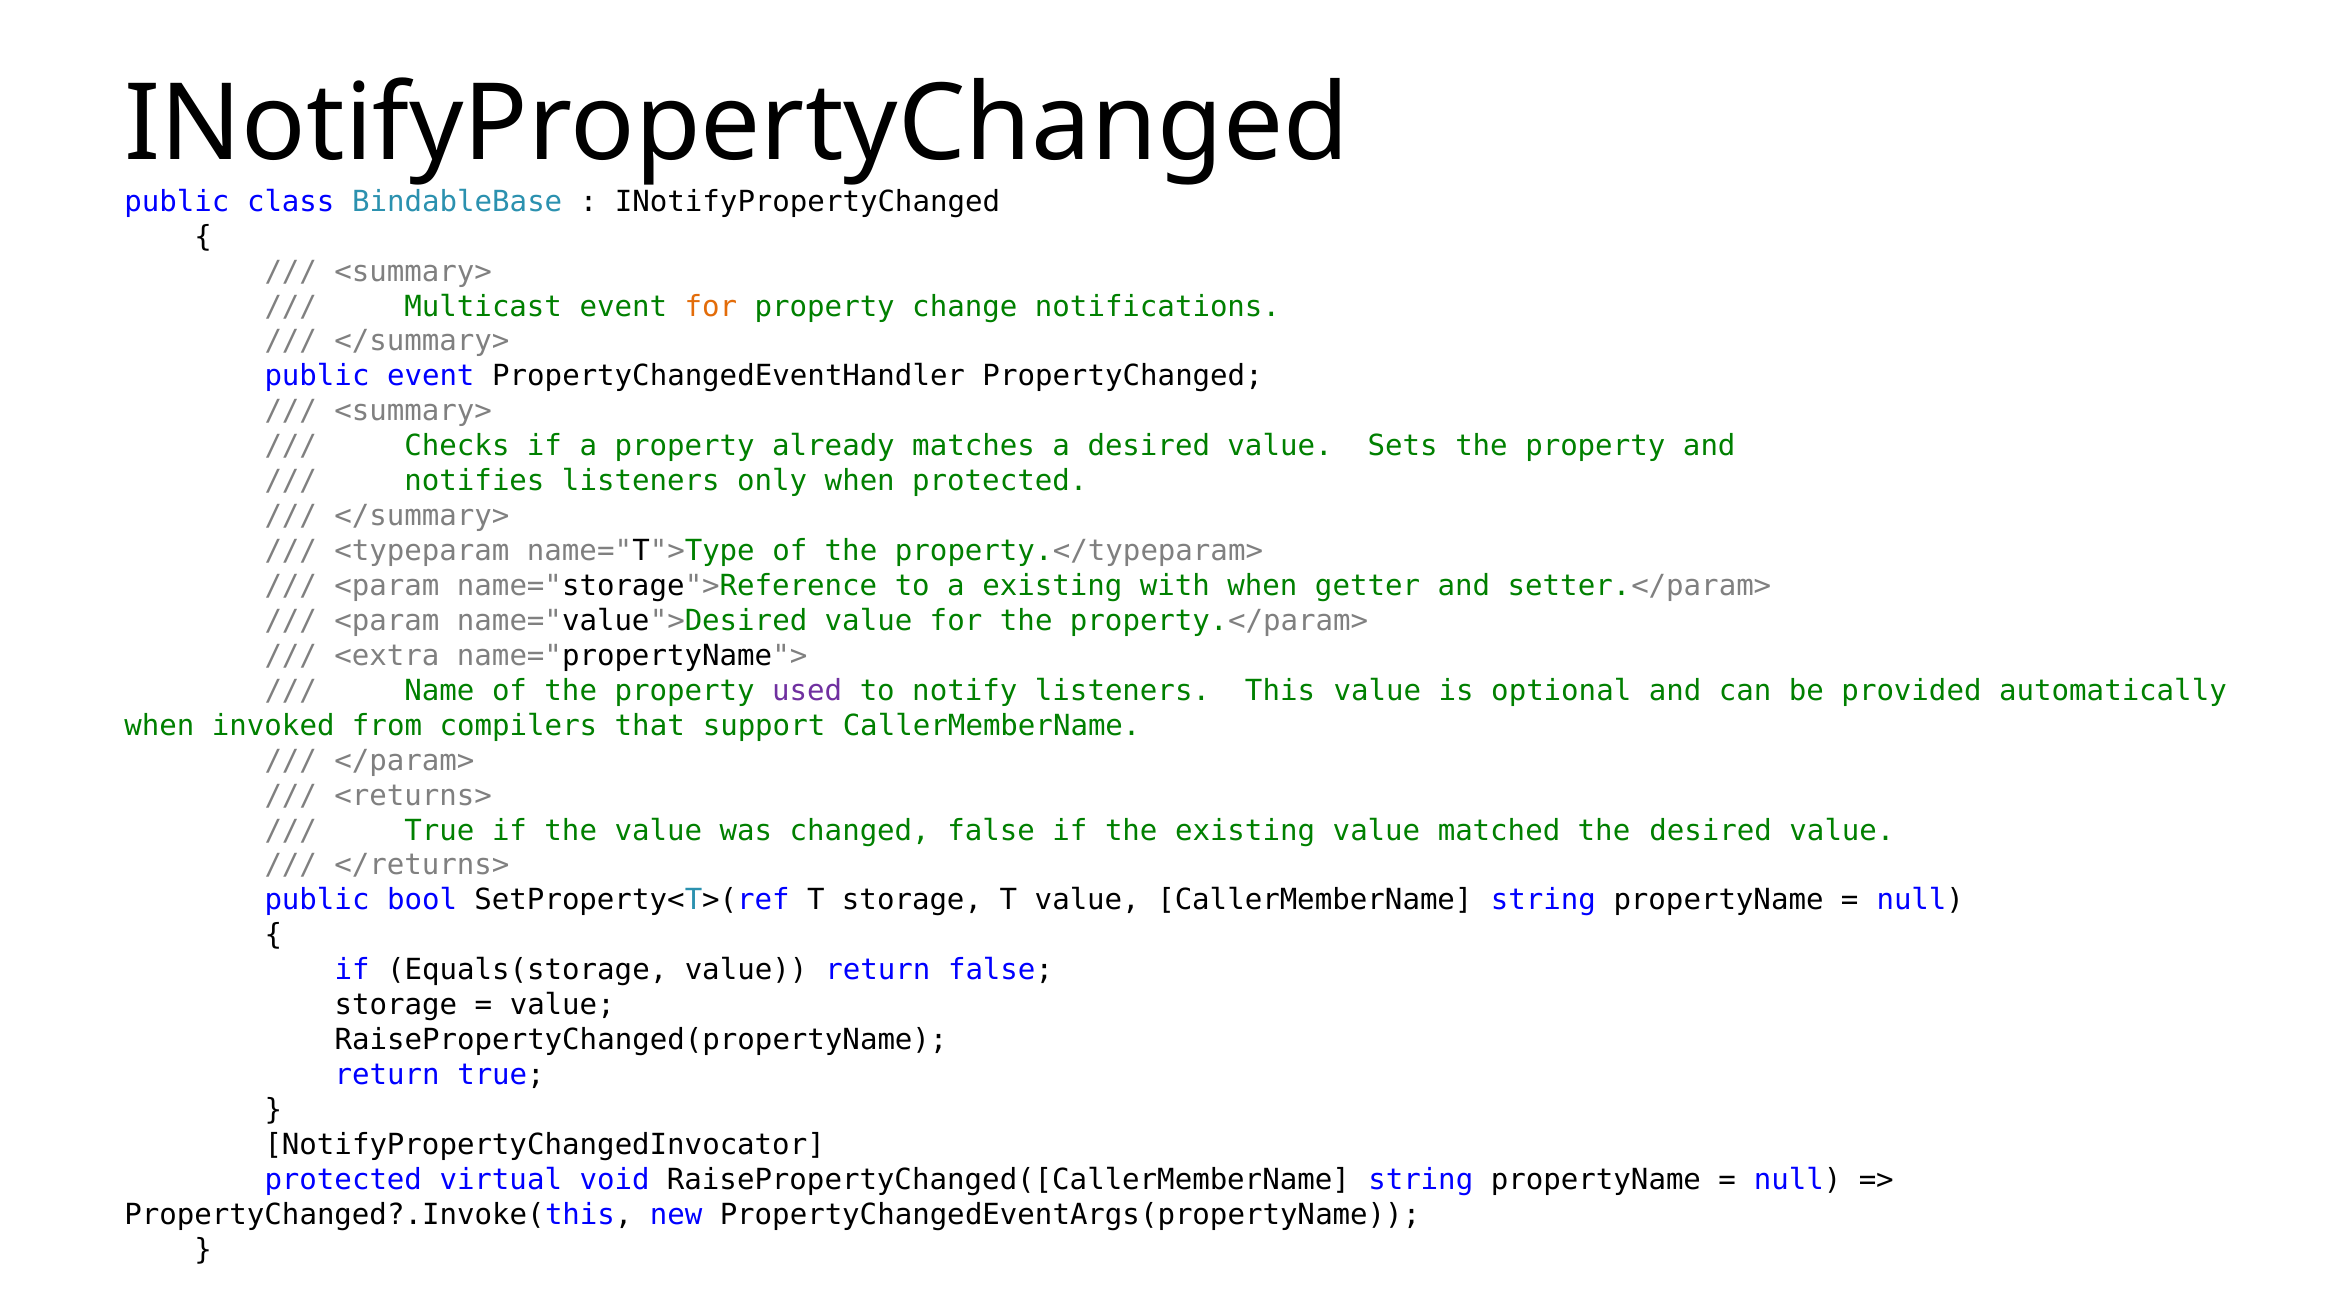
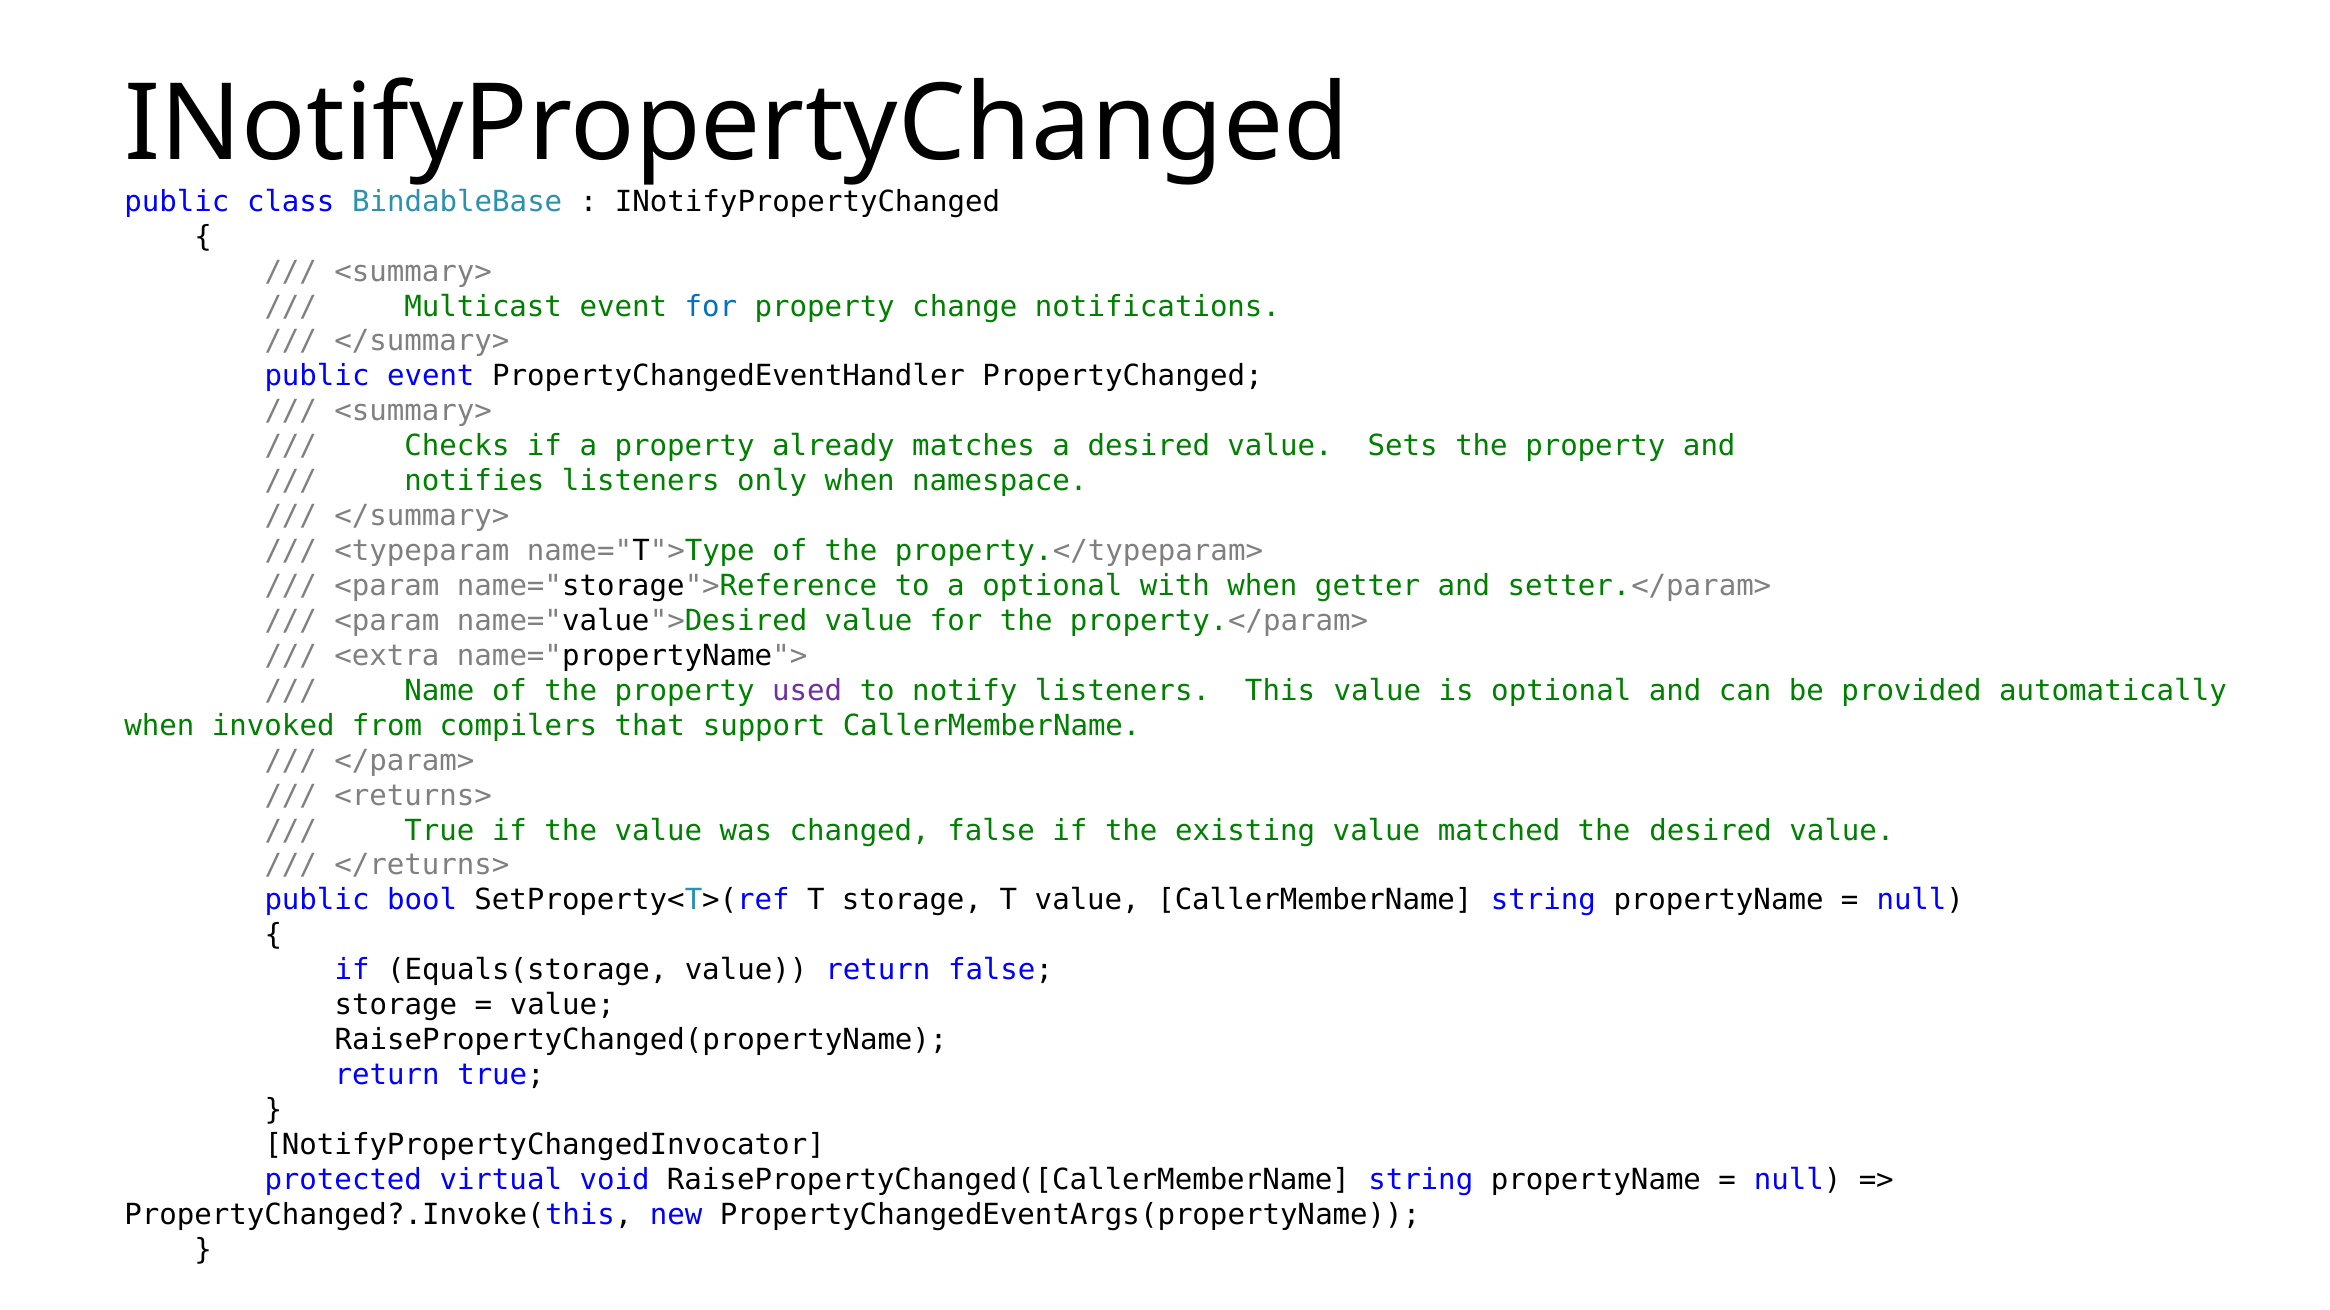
for colour: orange -> blue (711, 307)
when protected: protected -> namespace (1000, 481)
a existing: existing -> optional (1052, 586)
